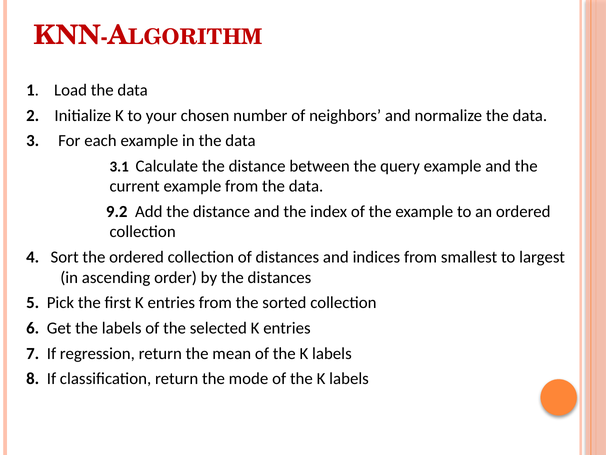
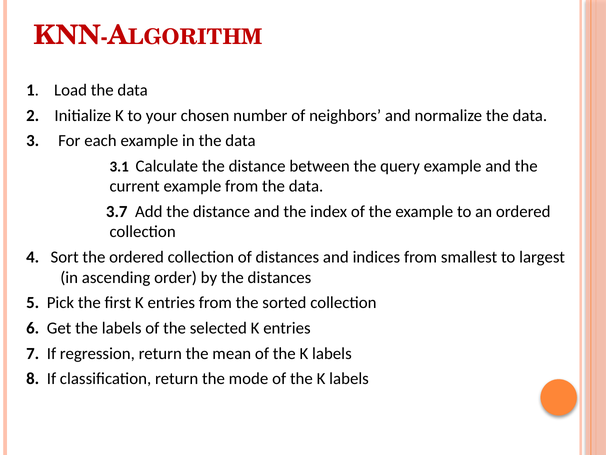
9.2: 9.2 -> 3.7 (117, 211)
